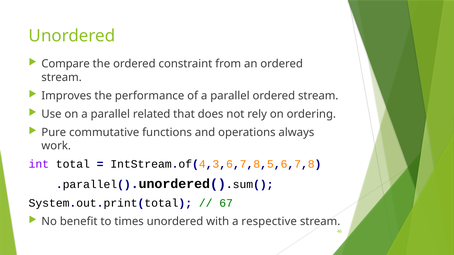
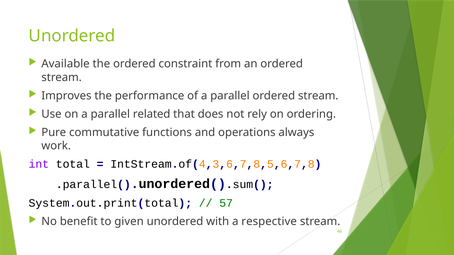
Compare: Compare -> Available (66, 64)
67: 67 -> 57 (226, 203)
times: times -> given (129, 222)
